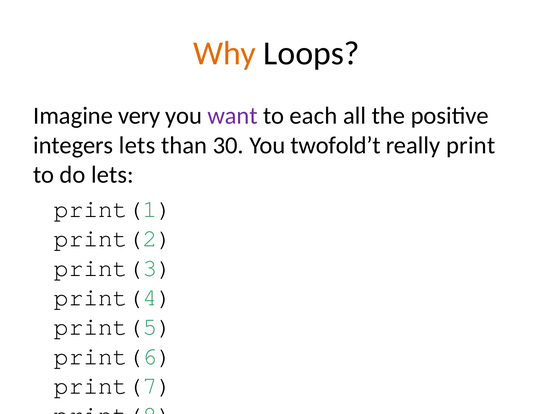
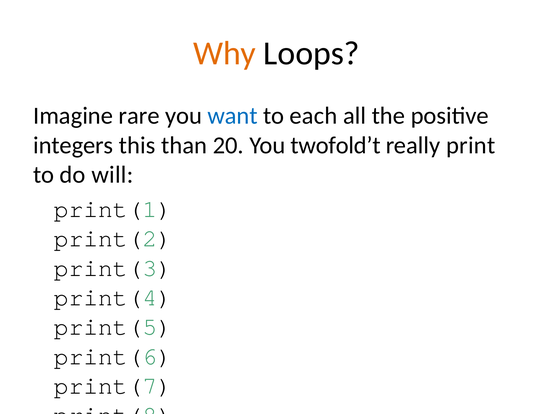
very: very -> rare (139, 116)
want colour: purple -> blue (232, 116)
integers lets: lets -> this (137, 146)
30: 30 -> 20 (228, 146)
do lets: lets -> will (112, 175)
